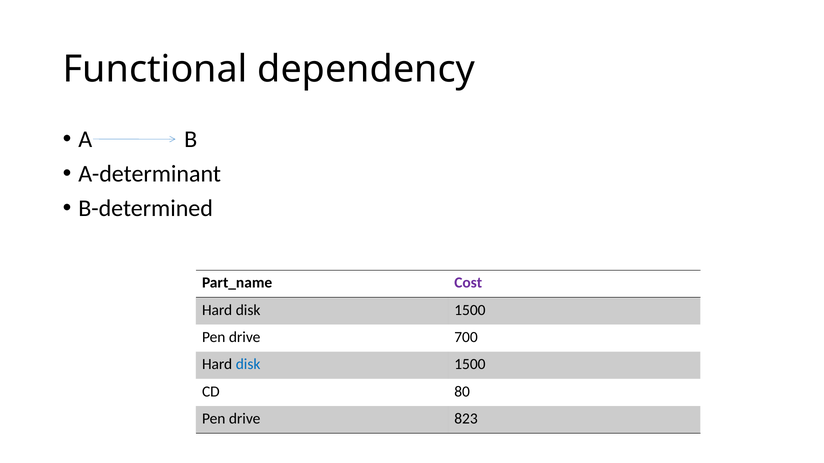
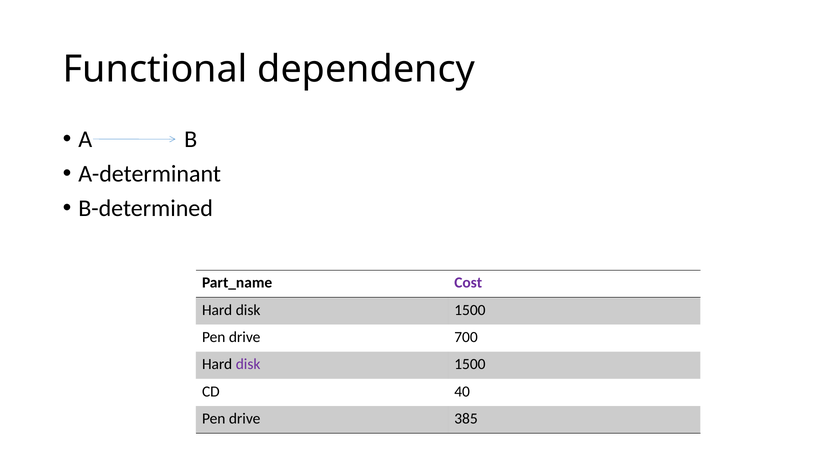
disk colour: blue -> purple (248, 365)
80: 80 -> 40 (462, 392)
823: 823 -> 385 (466, 419)
